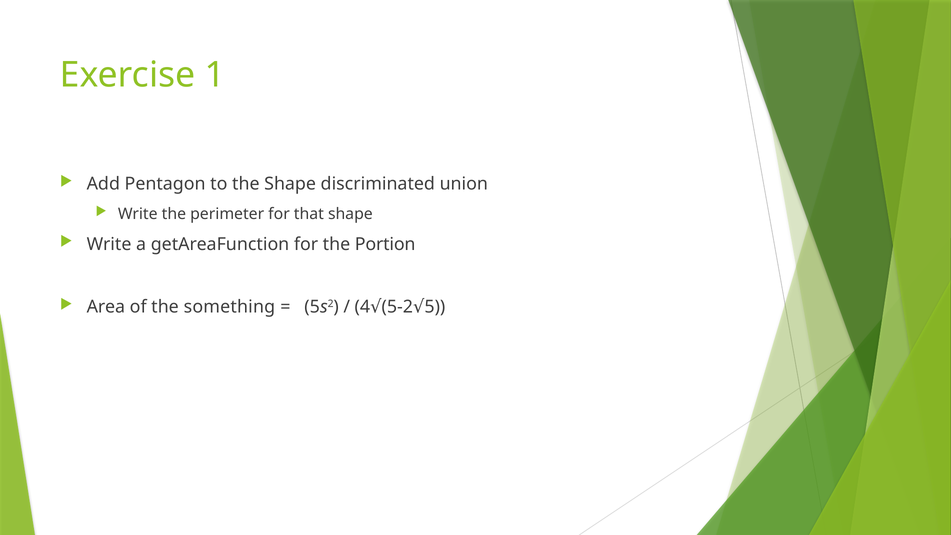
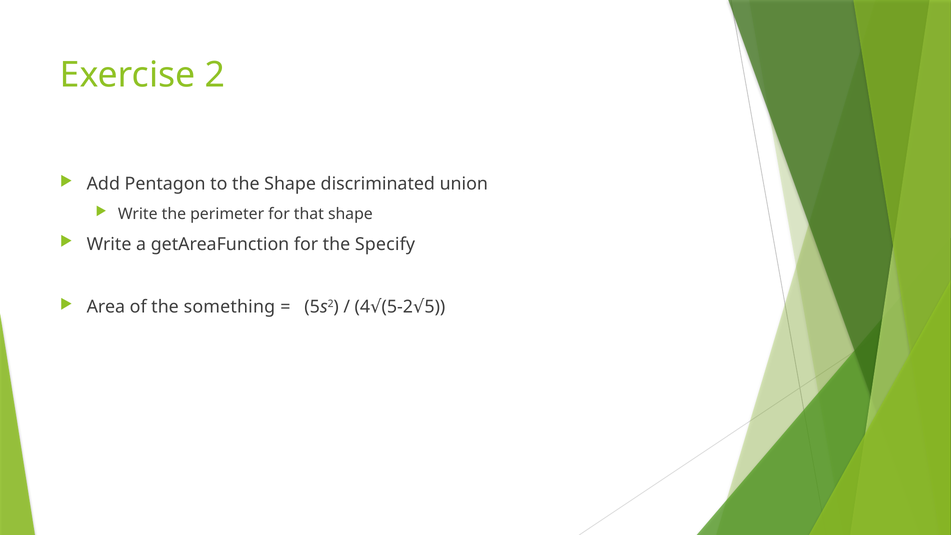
1: 1 -> 2 (215, 75)
Portion: Portion -> Specify (385, 244)
